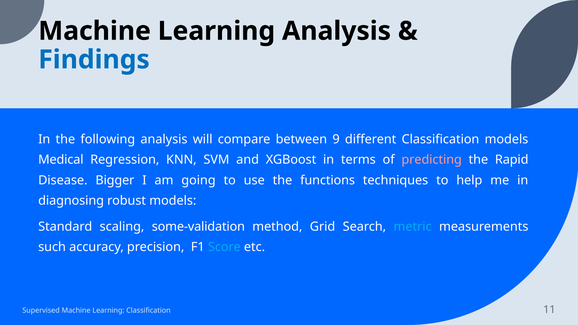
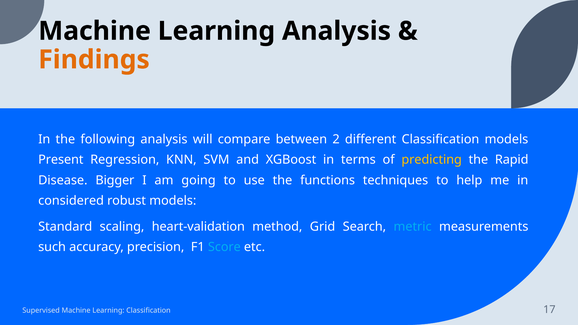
Findings colour: blue -> orange (94, 60)
9: 9 -> 2 (336, 139)
Medical: Medical -> Present (61, 160)
predicting colour: pink -> yellow (432, 160)
diagnosing: diagnosing -> considered (71, 201)
some-validation: some-validation -> heart-validation (198, 227)
11: 11 -> 17 (549, 310)
